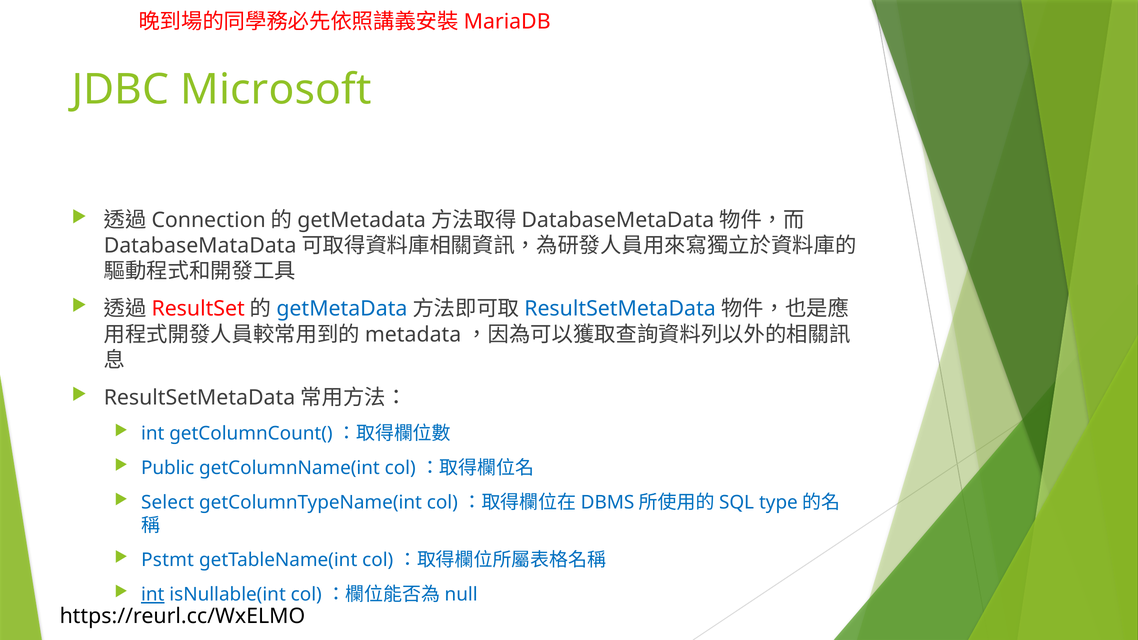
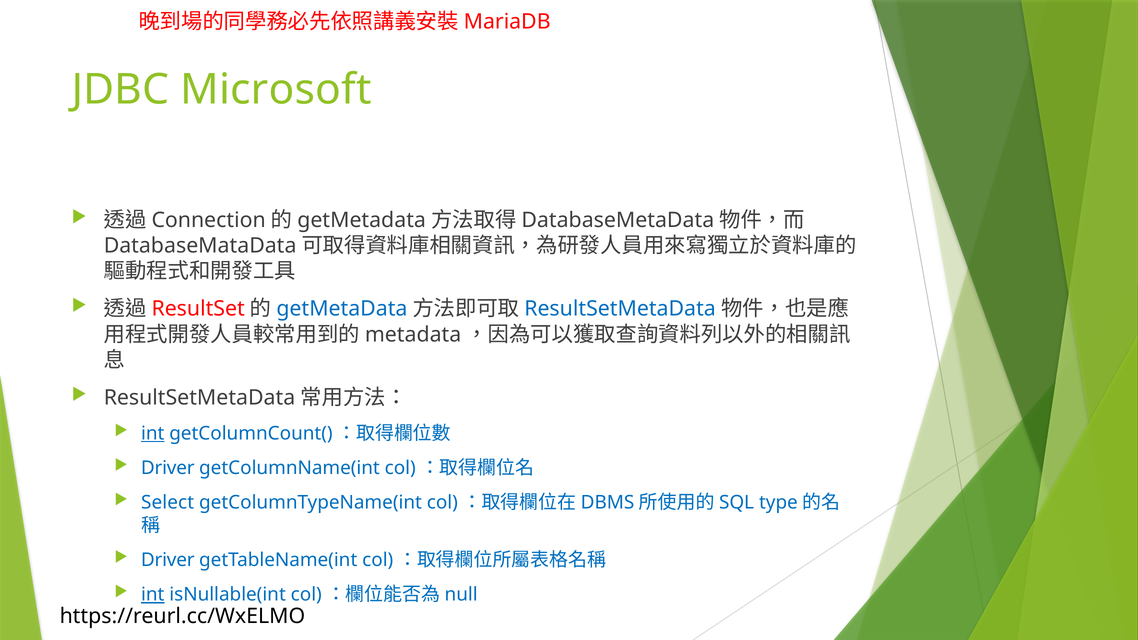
int underline: none -> present (153, 433)
Public: Public -> Driver (168, 468)
Pstmt: Pstmt -> Driver (168, 560)
